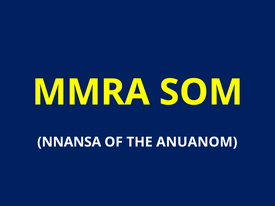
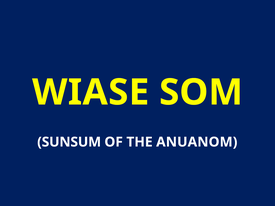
MMRA: MMRA -> WIASE (91, 93)
NNANSA: NNANSA -> SUNSUM (69, 142)
